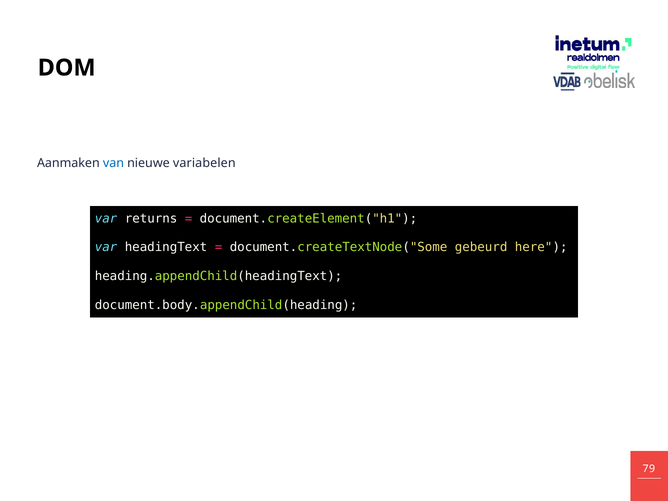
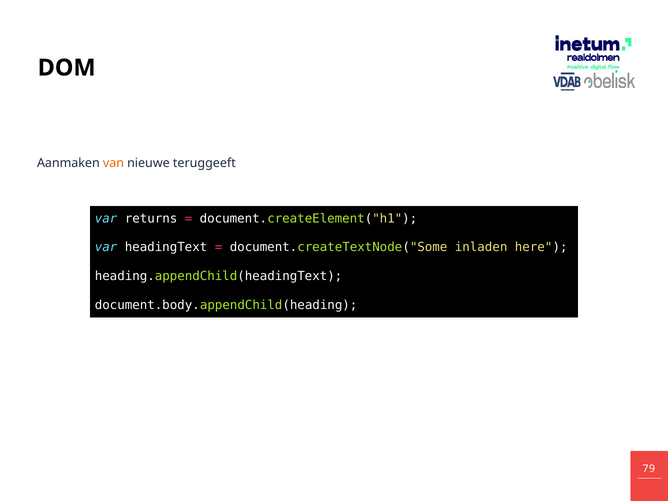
van colour: blue -> orange (113, 163)
variabelen: variabelen -> teruggeeft (204, 163)
gebeurd: gebeurd -> inladen (481, 247)
